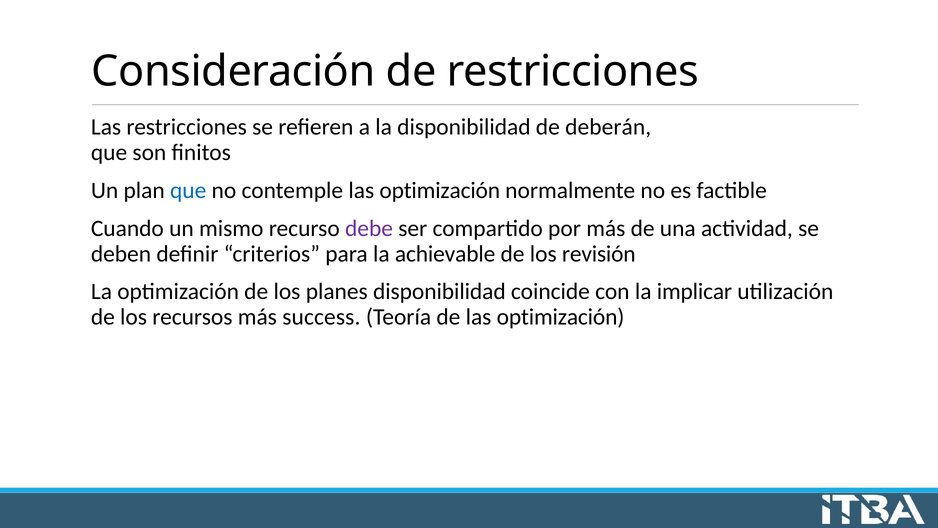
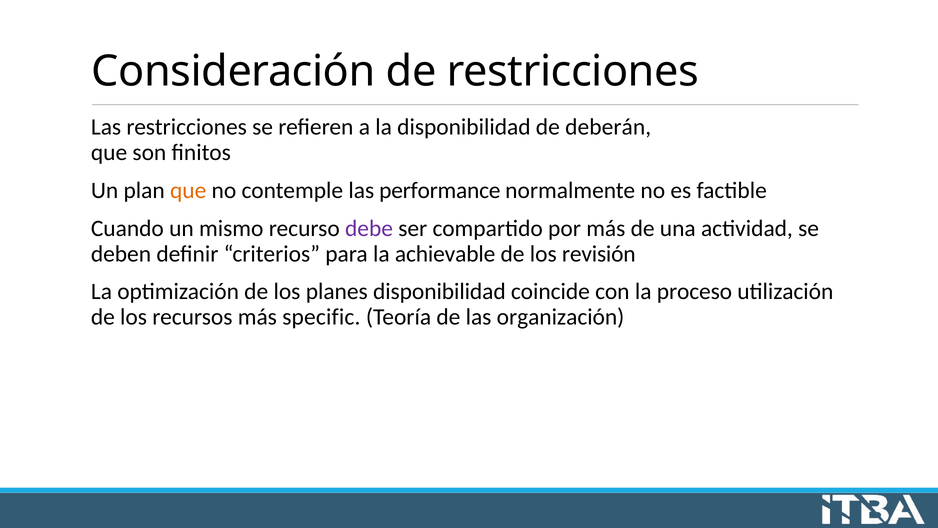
que colour: blue -> orange (188, 190)
contemple las optimización: optimización -> performance (440, 190)
implicar: implicar -> proceso (694, 292)
success: success -> specific (321, 317)
de las optimización: optimización -> organización (561, 317)
